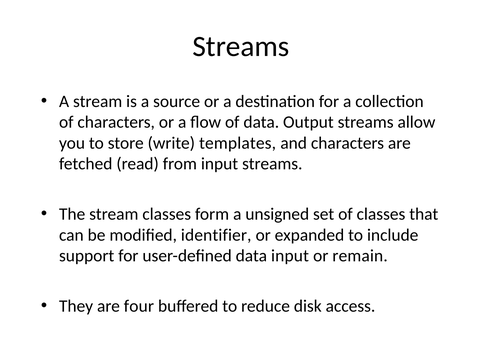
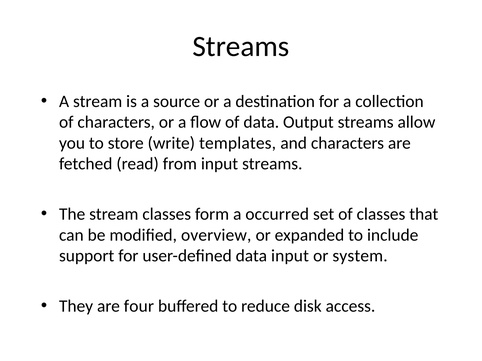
unsigned: unsigned -> occurred (277, 214)
identifier: identifier -> overview (216, 235)
remain: remain -> system (360, 256)
